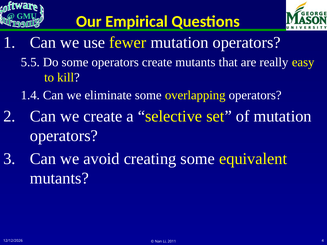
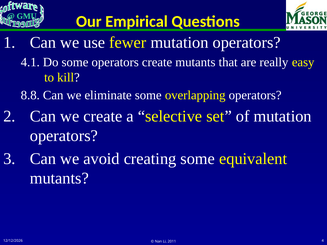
5.5: 5.5 -> 4.1 (30, 62)
1.4: 1.4 -> 8.8 (30, 95)
